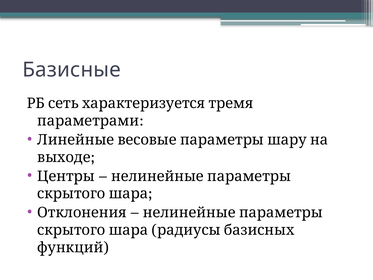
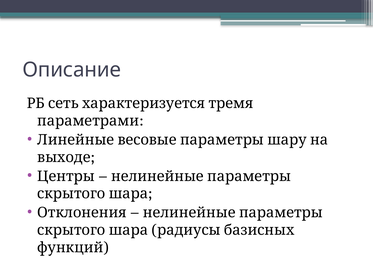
Базисные: Базисные -> Описание (72, 70)
